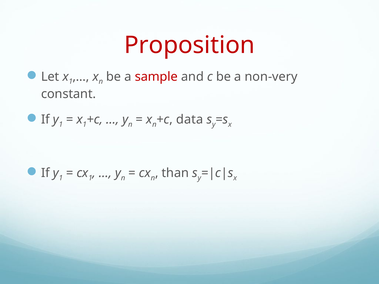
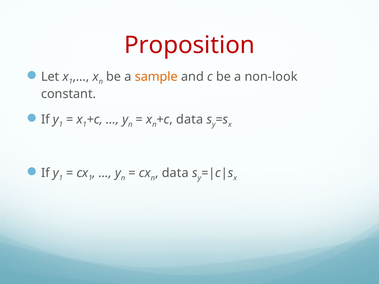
sample colour: red -> orange (156, 77)
non-very: non-very -> non-look (271, 77)
than: than -> data (175, 173)
